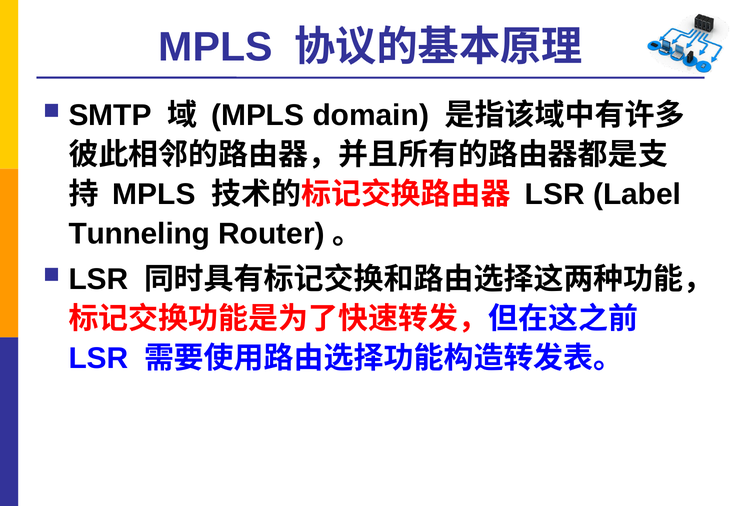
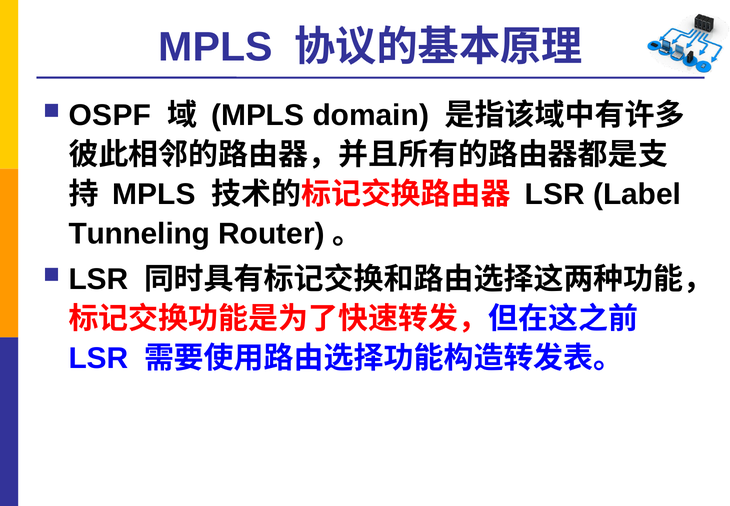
SMTP: SMTP -> OSPF (110, 115)
